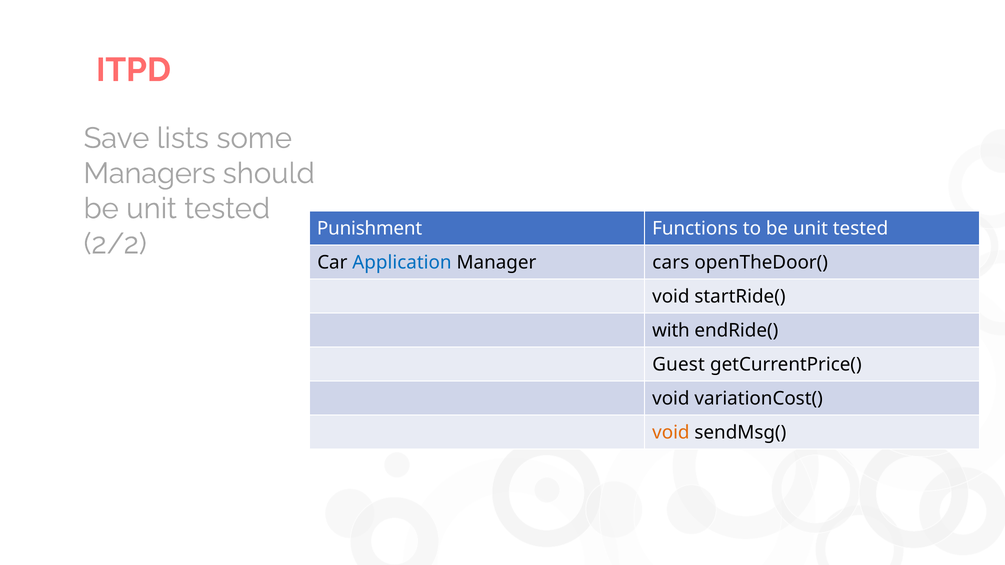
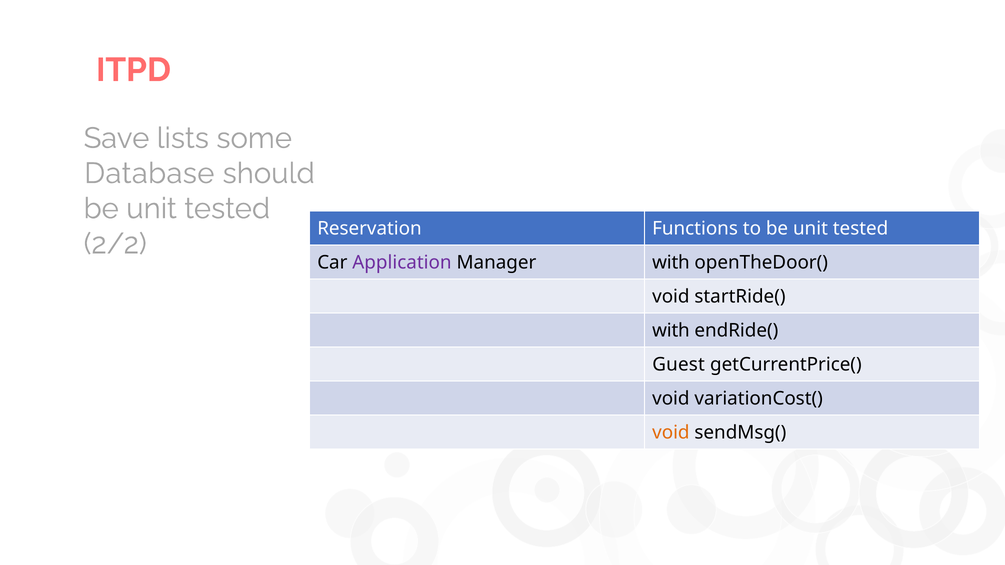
Managers: Managers -> Database (149, 173)
Punishment: Punishment -> Reservation (369, 229)
Application colour: blue -> purple (402, 263)
Manager cars: cars -> with (671, 263)
